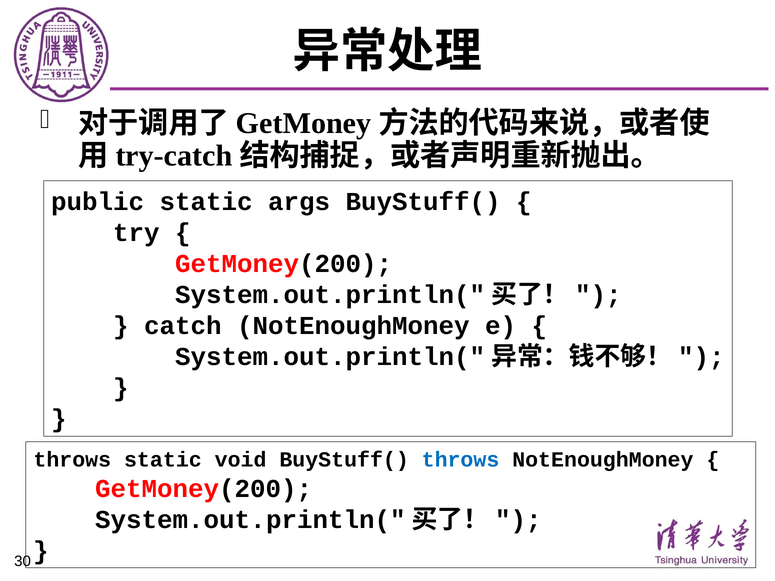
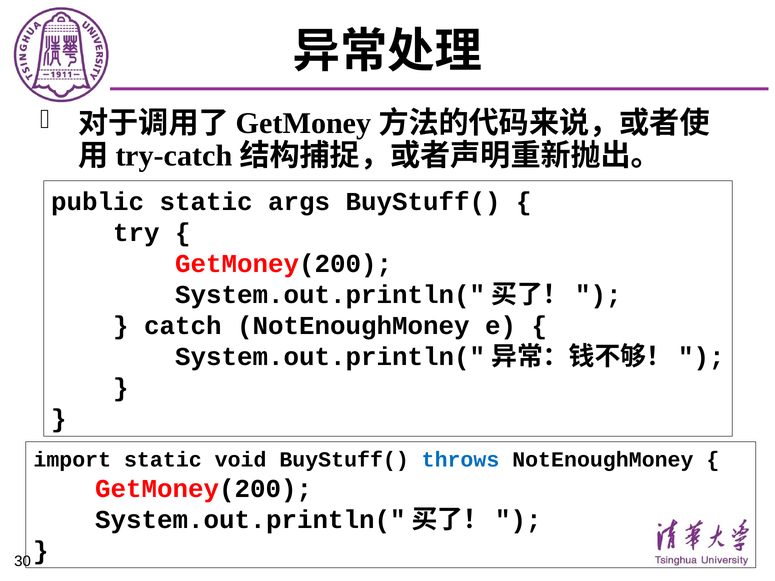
throws: throws -> import (72, 460)
